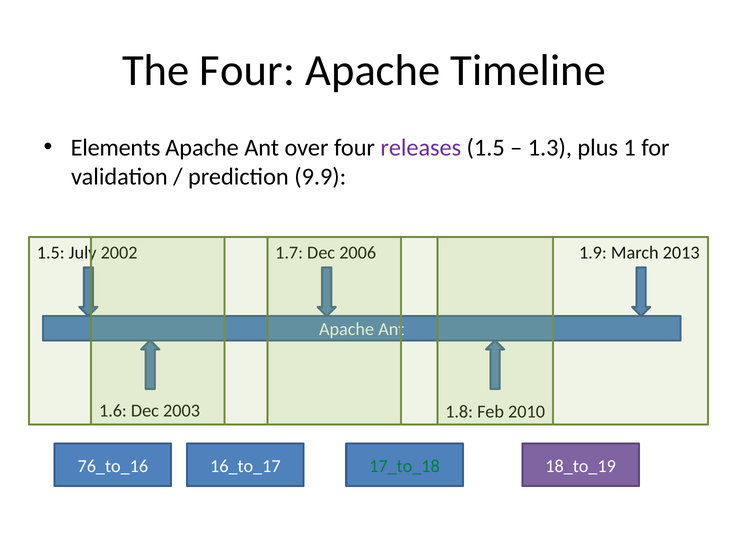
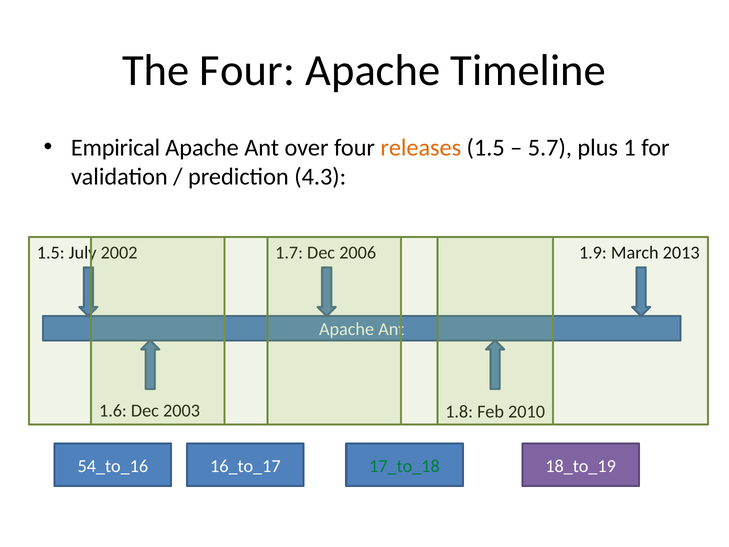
Elements: Elements -> Empirical (116, 148)
releases colour: purple -> orange (421, 148)
1.3: 1.3 -> 5.7 (550, 148)
9.9: 9.9 -> 4.3 (320, 177)
76_to_16: 76_to_16 -> 54_to_16 (113, 466)
